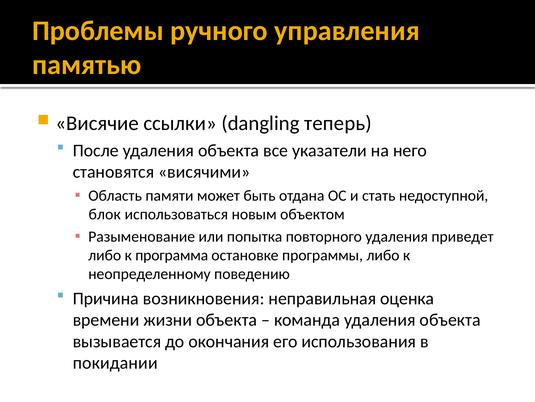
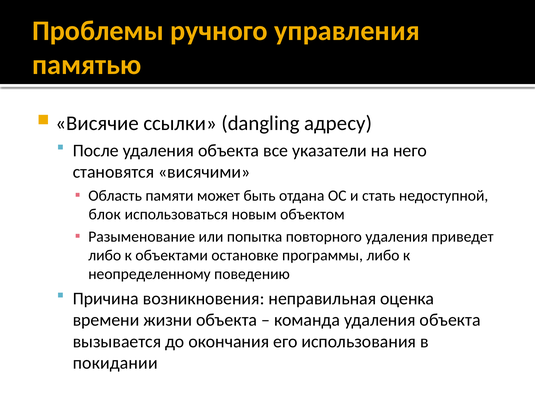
теперь: теперь -> адресу (338, 123)
программа: программа -> объектами (172, 255)
